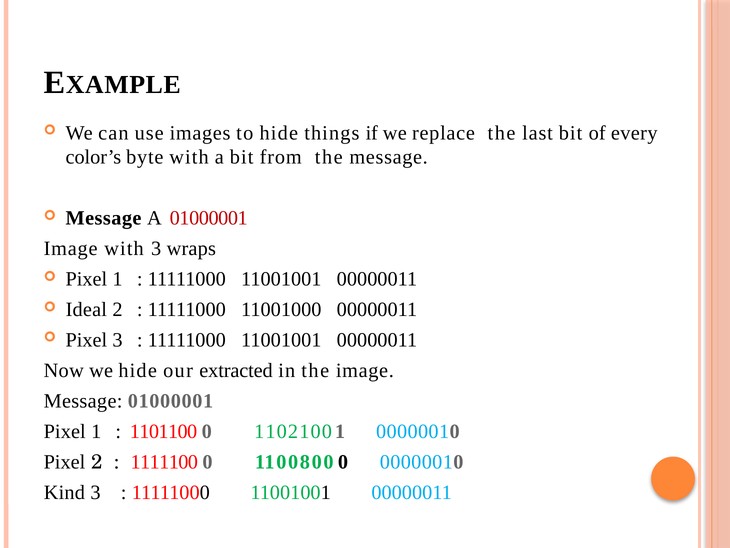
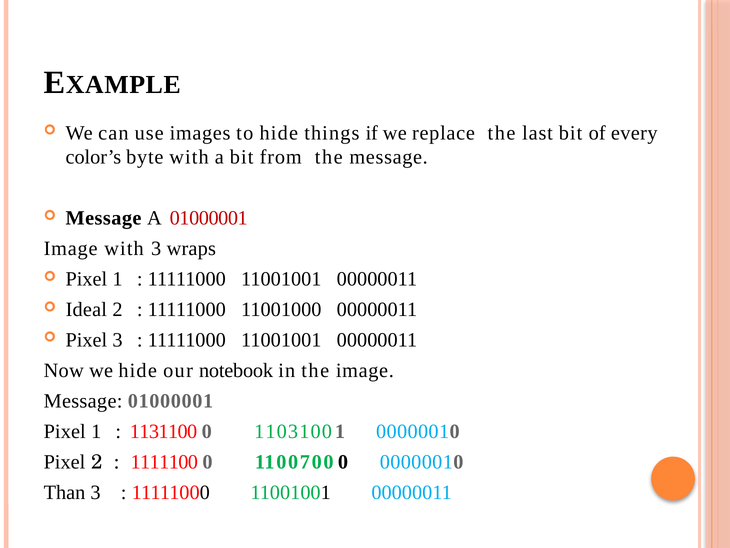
extracted: extracted -> notebook (236, 370)
0: 0 -> 3 (154, 431)
0 2: 2 -> 3 (293, 431)
8: 8 -> 7 (305, 461)
Kind: Kind -> Than (64, 492)
